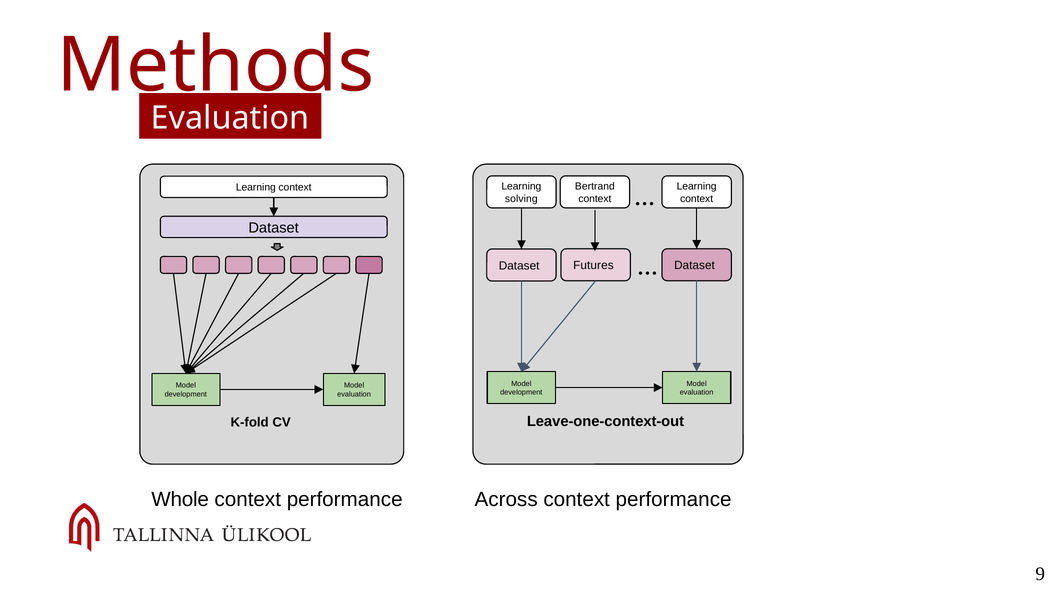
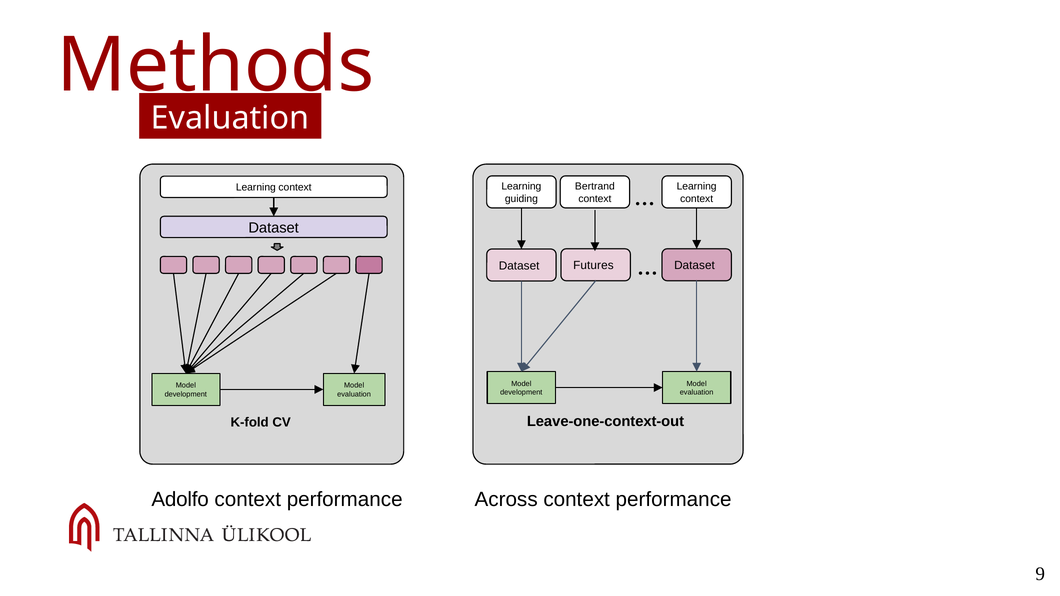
solving: solving -> guiding (521, 199)
Whole: Whole -> Adolfo (180, 500)
